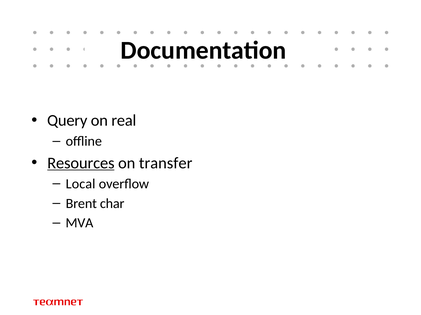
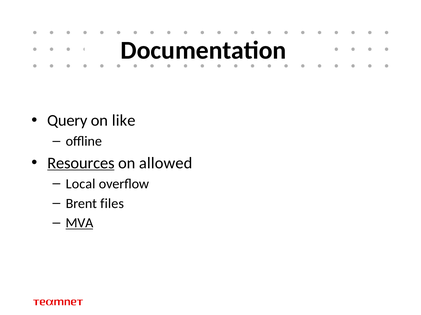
real: real -> like (124, 121)
transfer: transfer -> allowed (166, 163)
char: char -> files (112, 204)
MVA underline: none -> present (79, 224)
